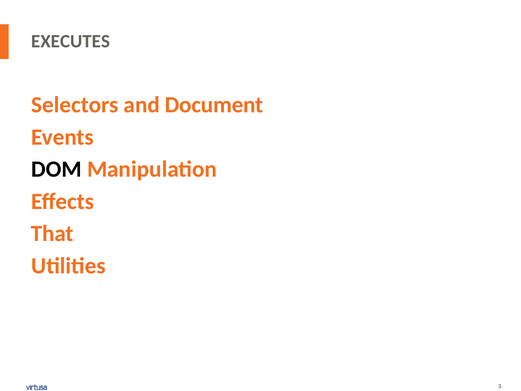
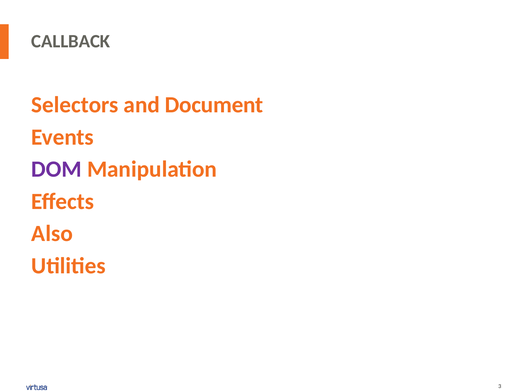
EXECUTES: EXECUTES -> CALLBACK (71, 41)
DOM colour: black -> purple (56, 169)
That: That -> Also (52, 234)
